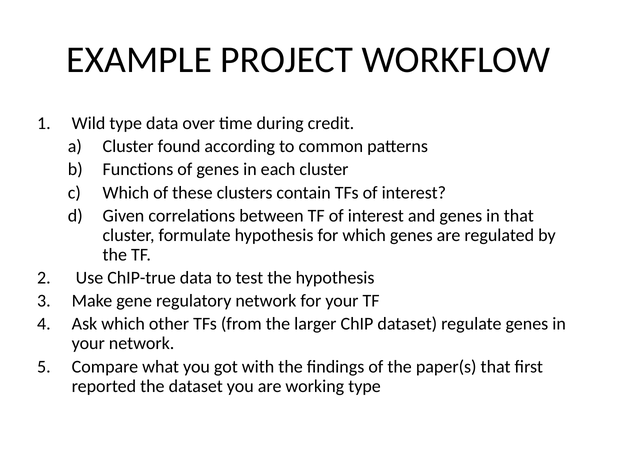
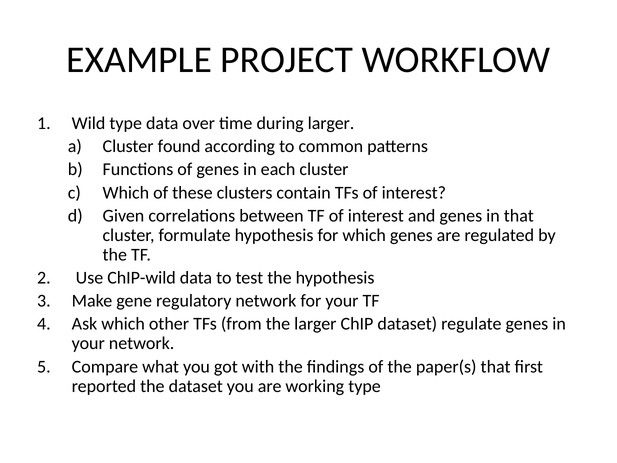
during credit: credit -> larger (331, 123)
ChIP-true: ChIP-true -> ChIP-wild (142, 278)
